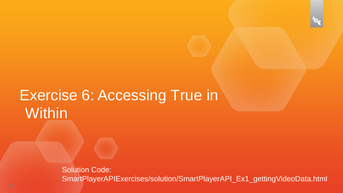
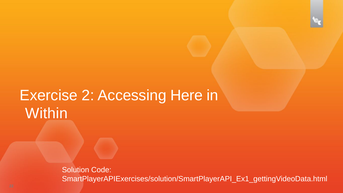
6: 6 -> 2 (88, 95)
True: True -> Here (187, 95)
